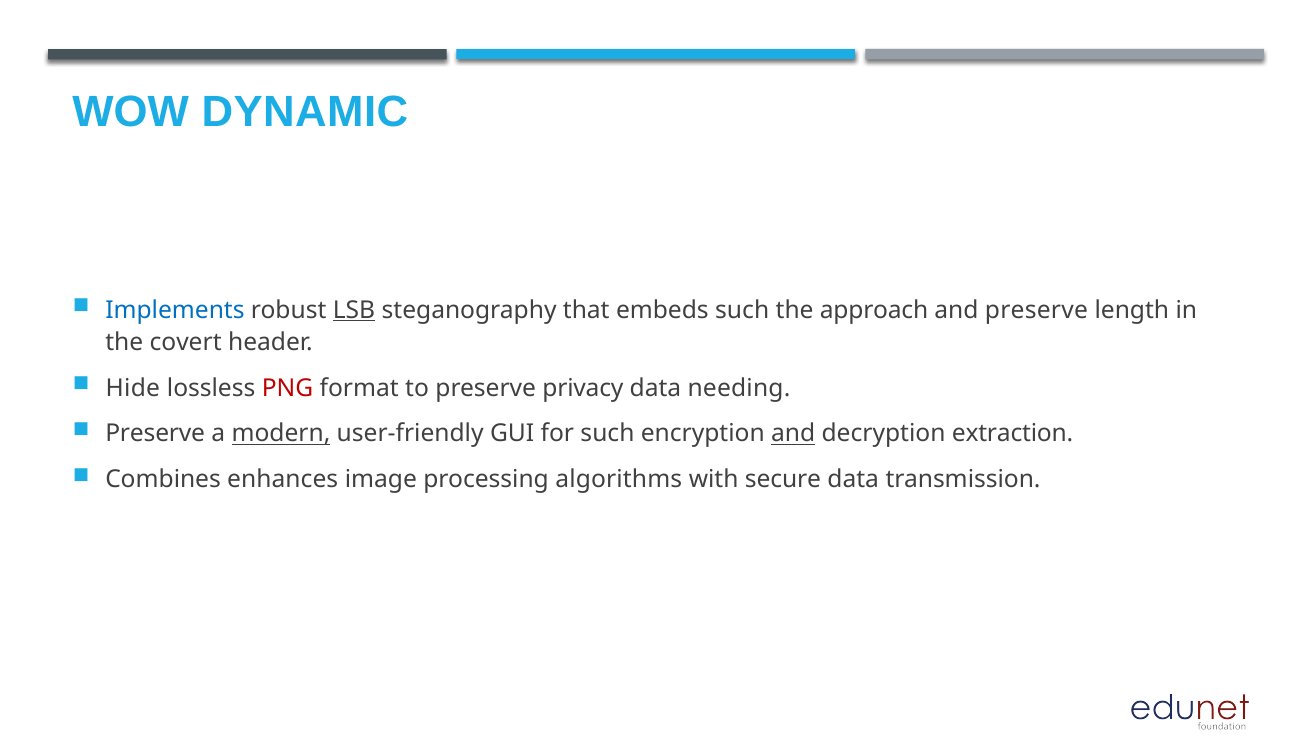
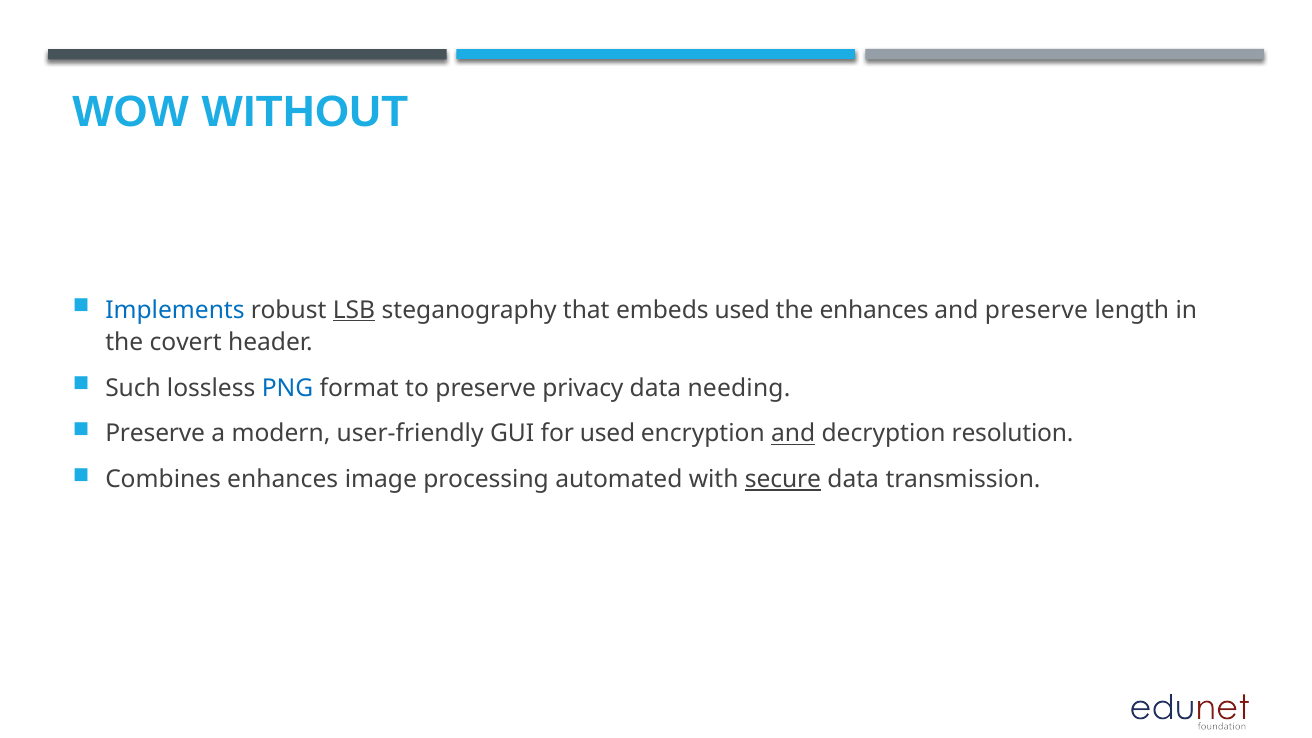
DYNAMIC: DYNAMIC -> WITHOUT (305, 112)
embeds such: such -> used (742, 310)
the approach: approach -> enhances (874, 310)
Hide: Hide -> Such (133, 388)
PNG colour: red -> blue (288, 388)
modern underline: present -> none (281, 434)
for such: such -> used (608, 434)
extraction: extraction -> resolution (1013, 434)
algorithms: algorithms -> automated (619, 479)
secure underline: none -> present (783, 479)
